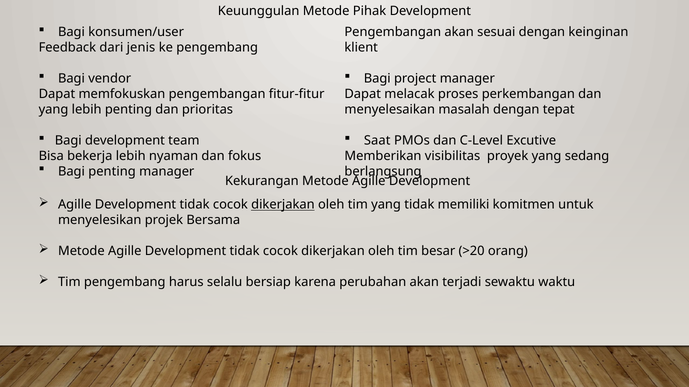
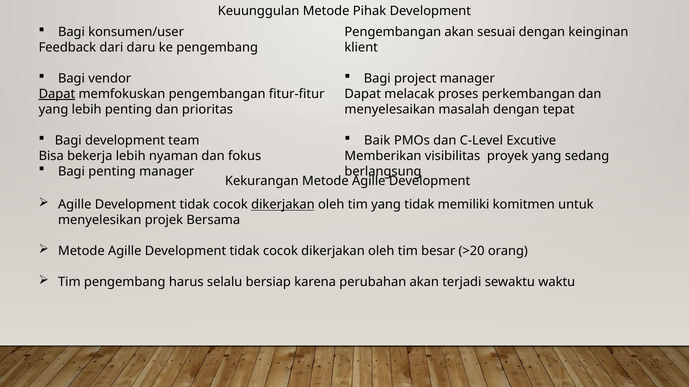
jenis: jenis -> daru (141, 48)
Dapat underline: none -> present (57, 94)
Saat: Saat -> Baik (377, 141)
